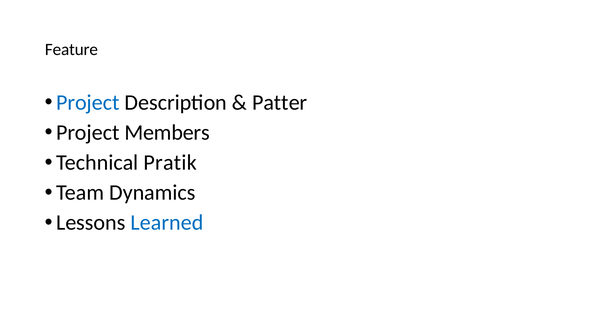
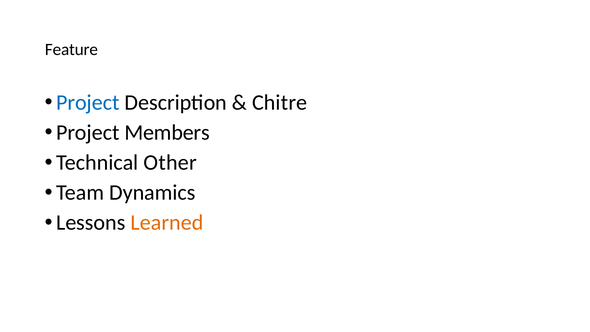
Patter: Patter -> Chitre (280, 102)
Pratik: Pratik -> Other (170, 162)
Learned colour: blue -> orange (167, 223)
